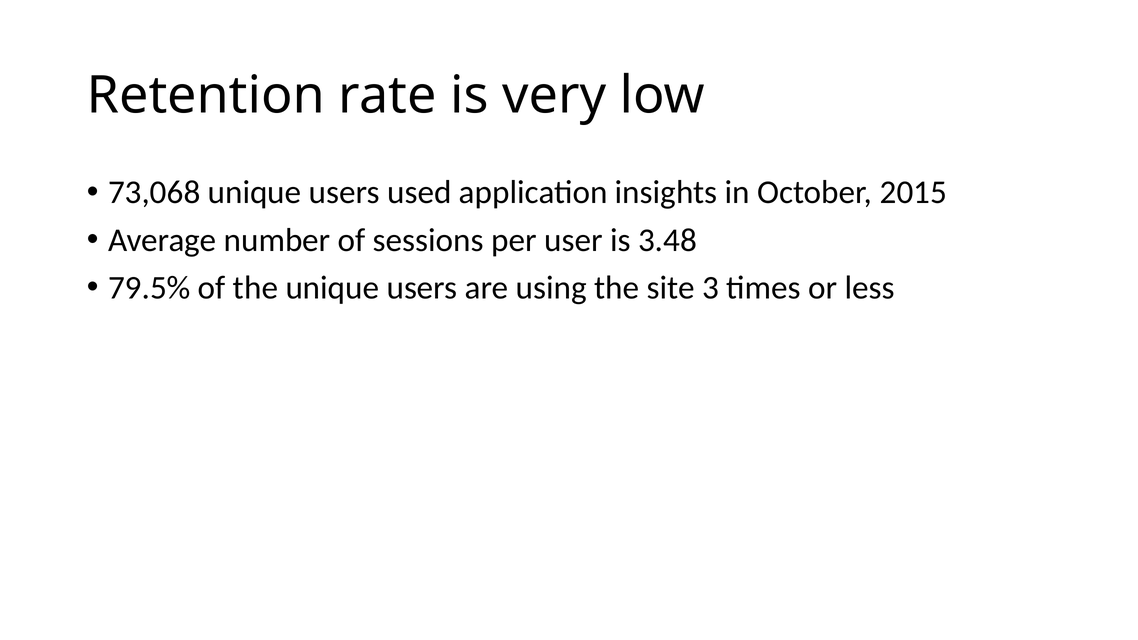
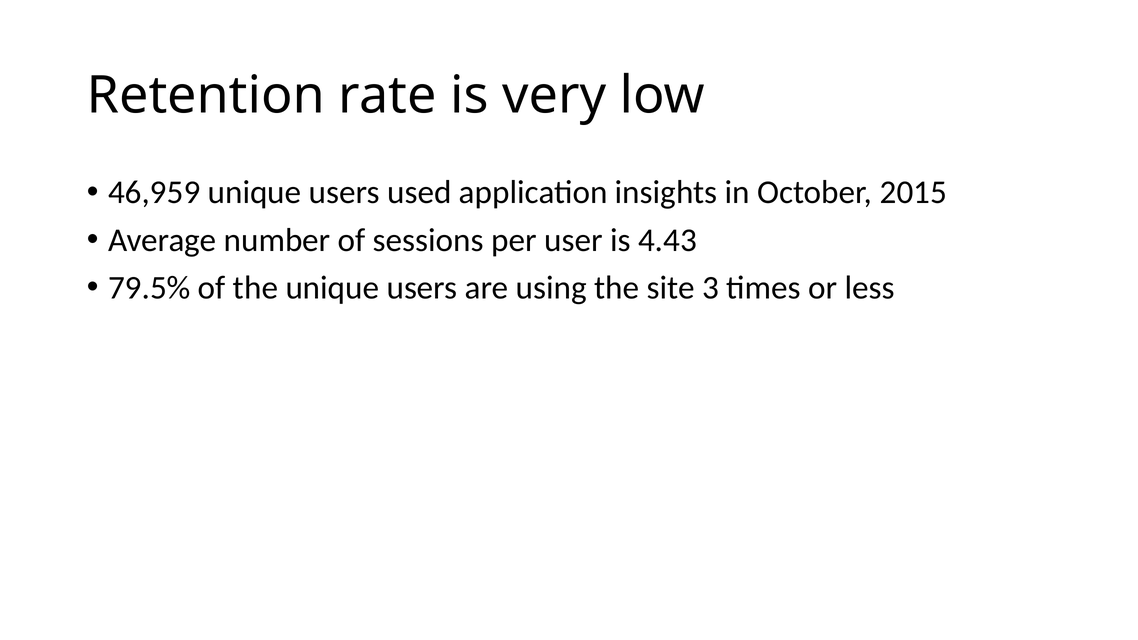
73,068: 73,068 -> 46,959 (154, 192)
3.48: 3.48 -> 4.43 (668, 240)
